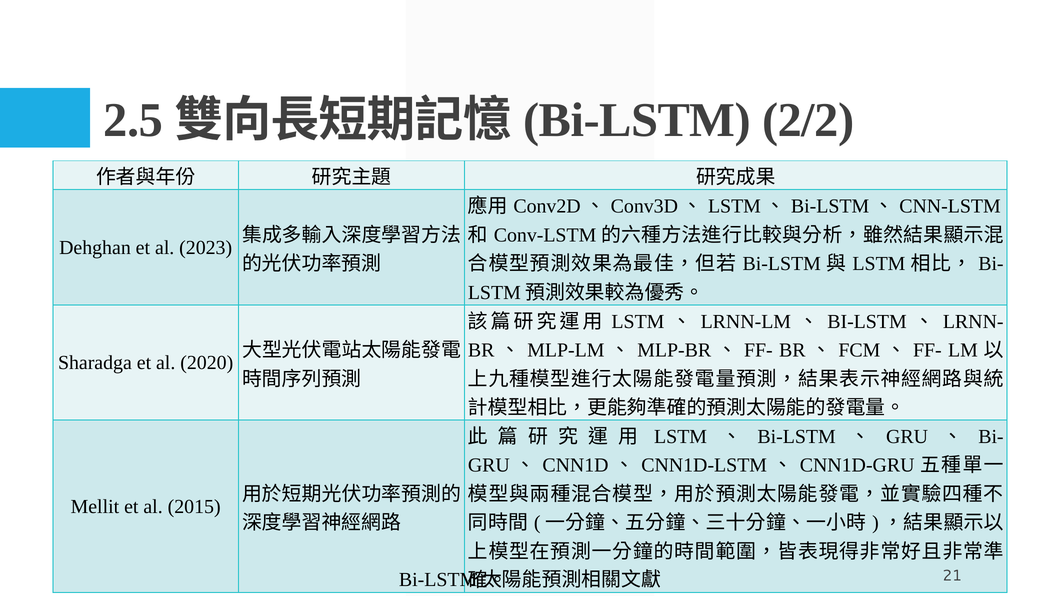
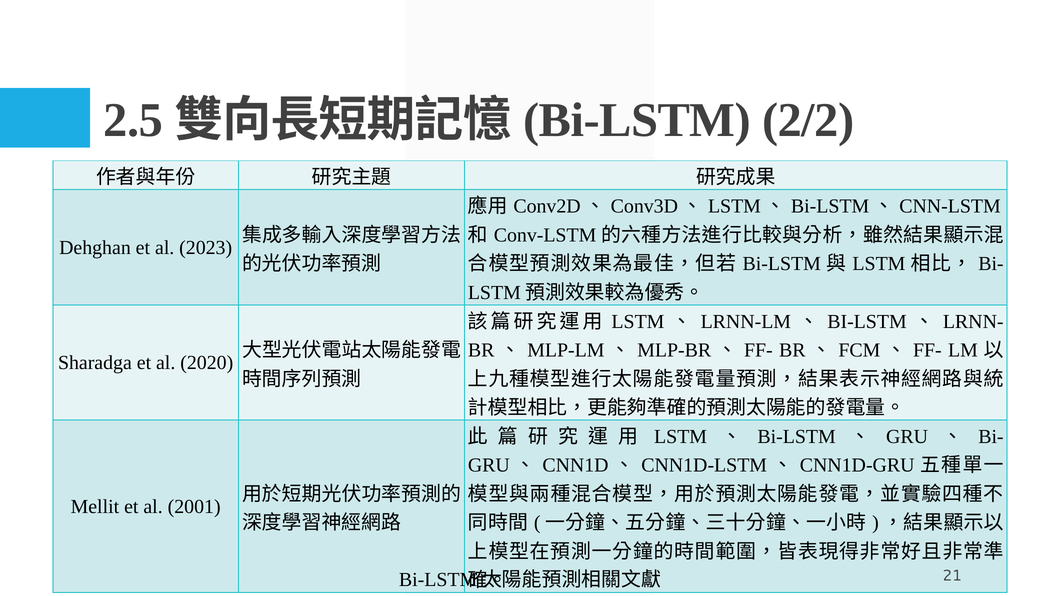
2015: 2015 -> 2001 (194, 507)
